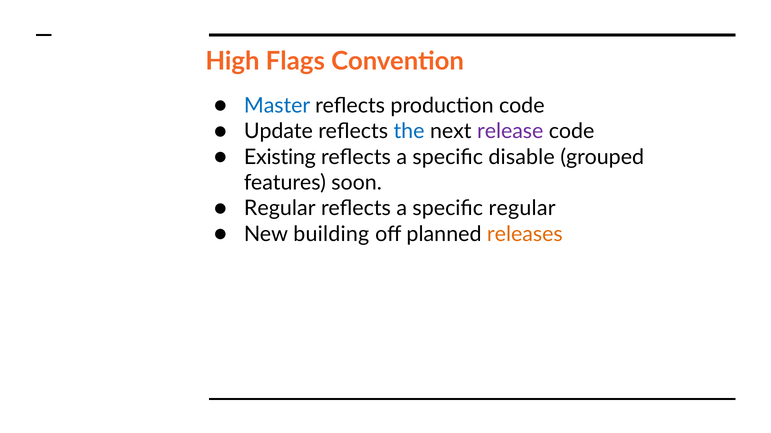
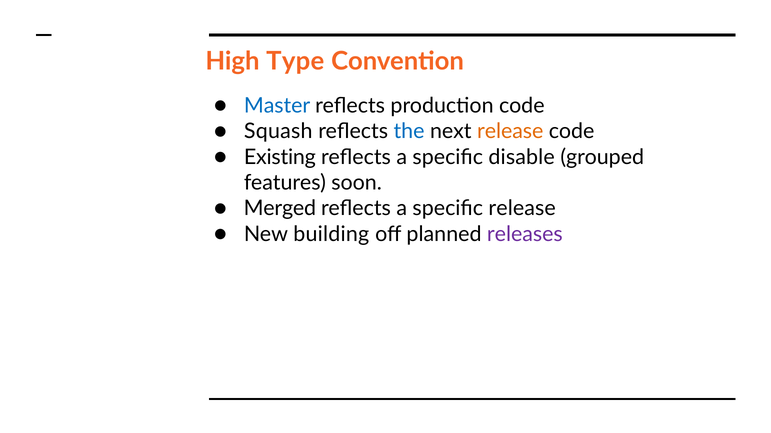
Flags: Flags -> Type (295, 61)
Update: Update -> Squash (278, 131)
release colour: purple -> orange (510, 131)
Regular: Regular -> Merged (280, 209)
specific regular: regular -> release (522, 209)
releases colour: orange -> purple (525, 234)
